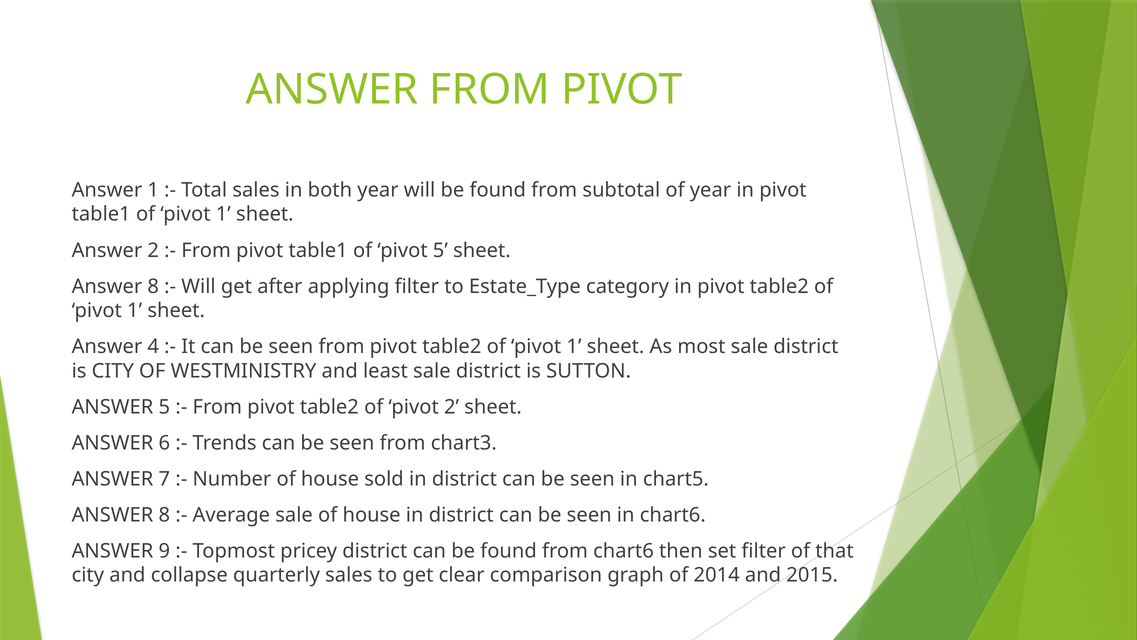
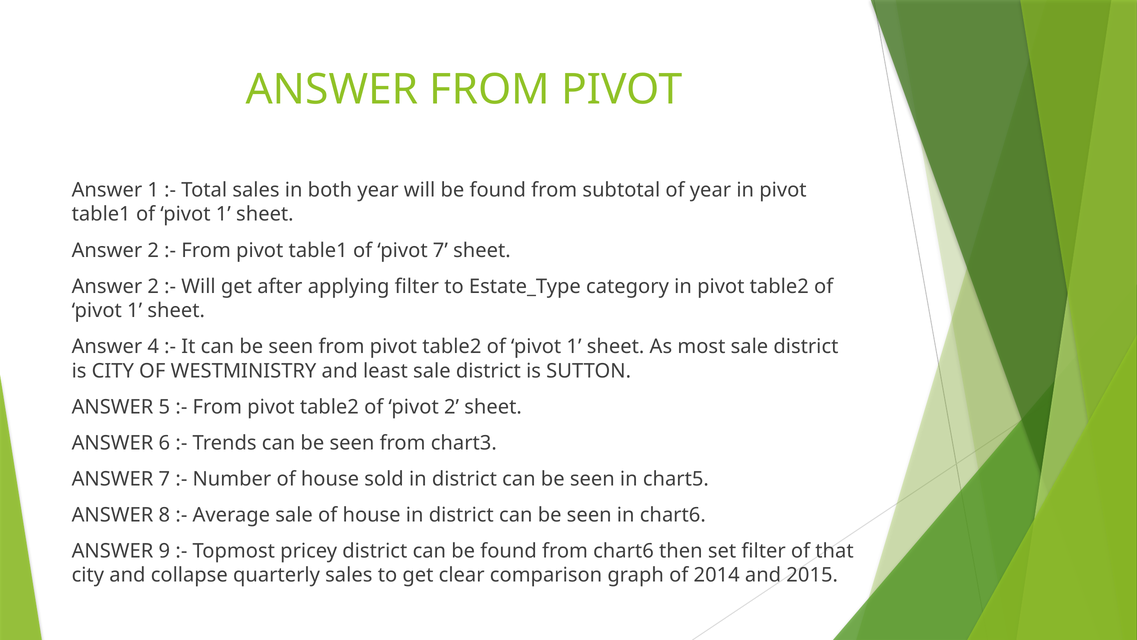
pivot 5: 5 -> 7 (440, 250)
8: 8 -> 2 (153, 286)
